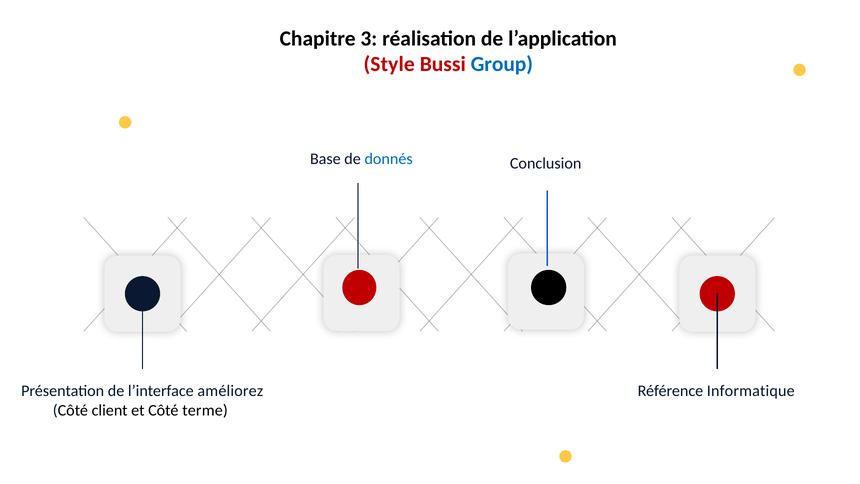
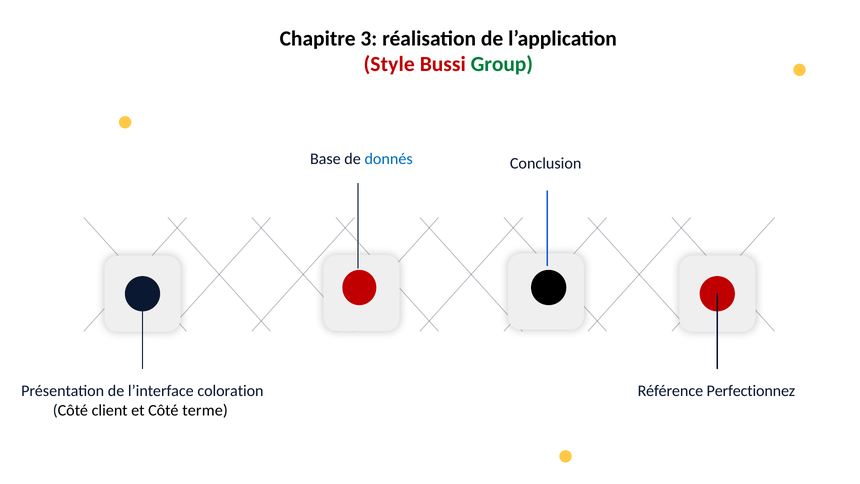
Group colour: blue -> green (502, 64)
améliorez: améliorez -> coloration (230, 391)
Informatique: Informatique -> Perfectionnez (751, 391)
